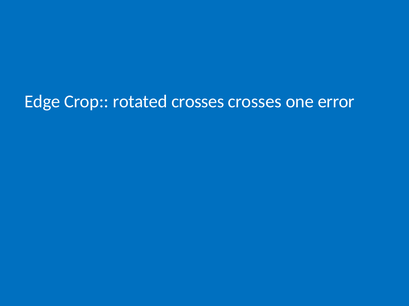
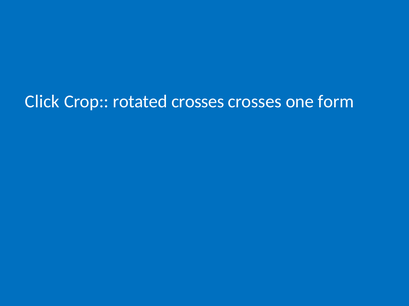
Edge: Edge -> Click (42, 102)
error: error -> form (336, 102)
